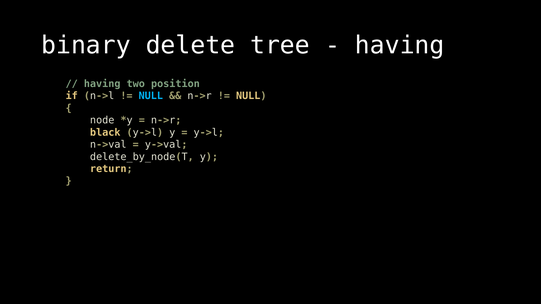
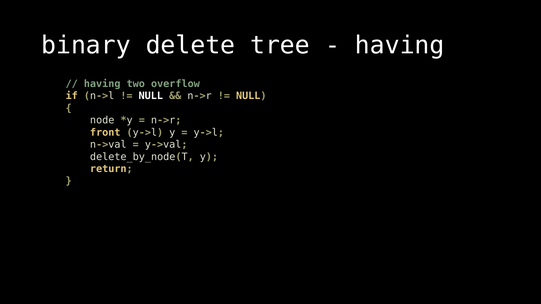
position: position -> overflow (175, 84)
NULL colour: light blue -> white (151, 96)
black: black -> front (105, 132)
